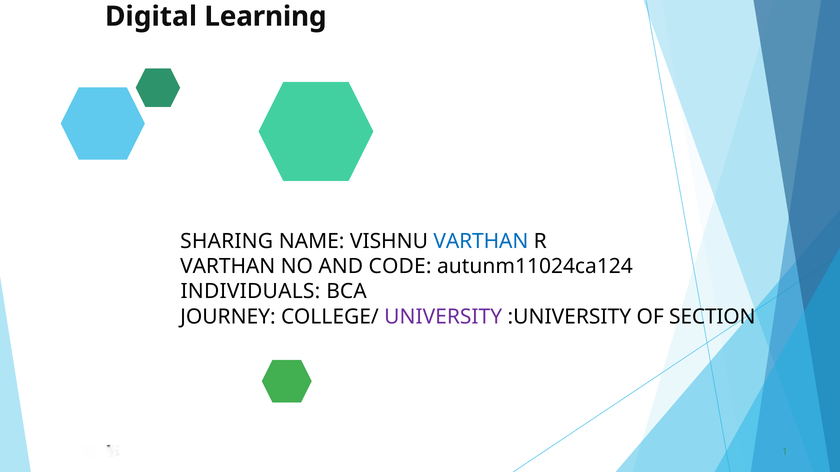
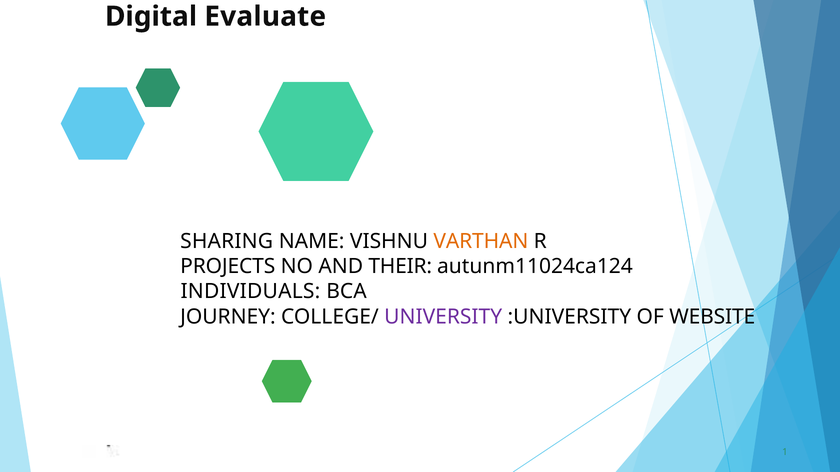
Learning: Learning -> Evaluate (265, 16)
VARTHAN colour: blue -> orange (481, 241)
VARTHAN: VARTHAN -> PROJECTS (228, 267)
CODE: CODE -> THEIR (400, 267)
SECTION: SECTION -> WEBSITE (712, 317)
